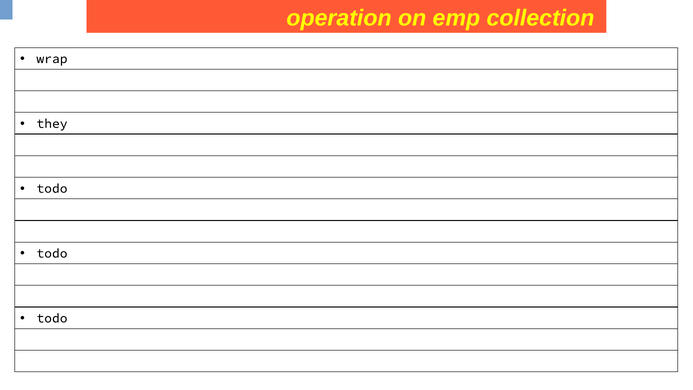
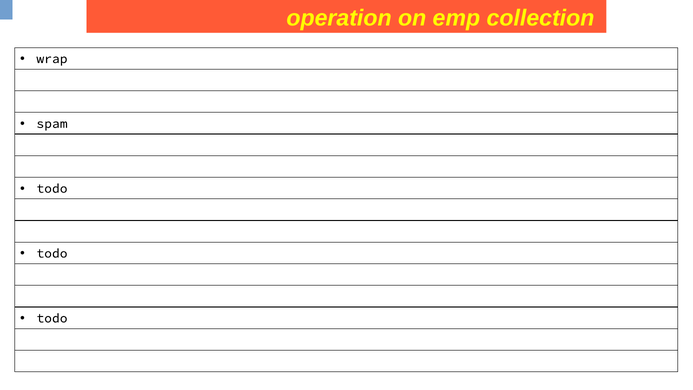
they: they -> spam (52, 124)
